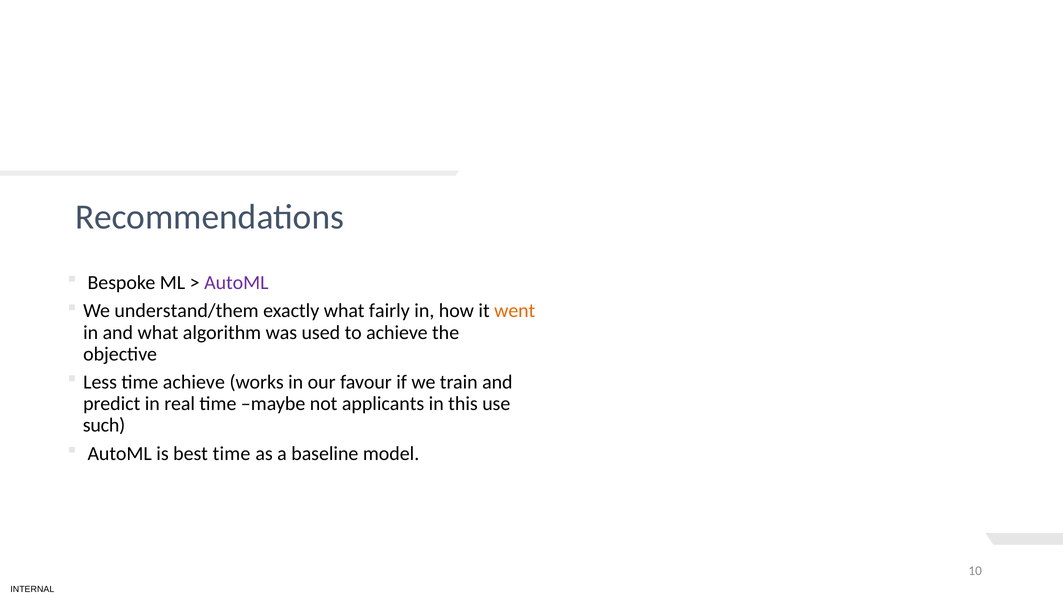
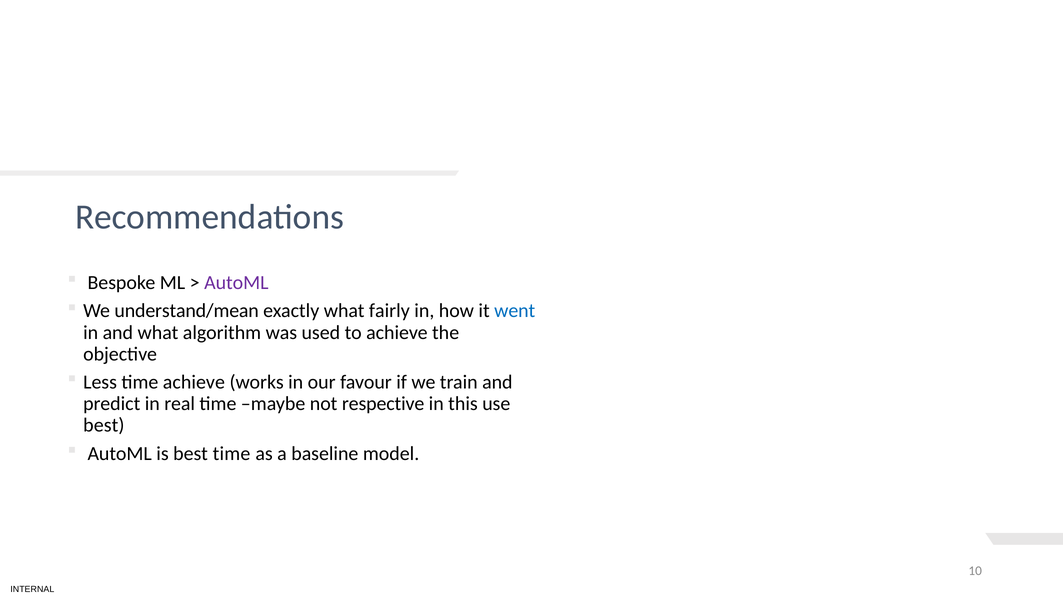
understand/them: understand/them -> understand/mean (187, 311)
went colour: orange -> blue (515, 311)
applicants: applicants -> respective (383, 404)
such: such -> best (104, 425)
